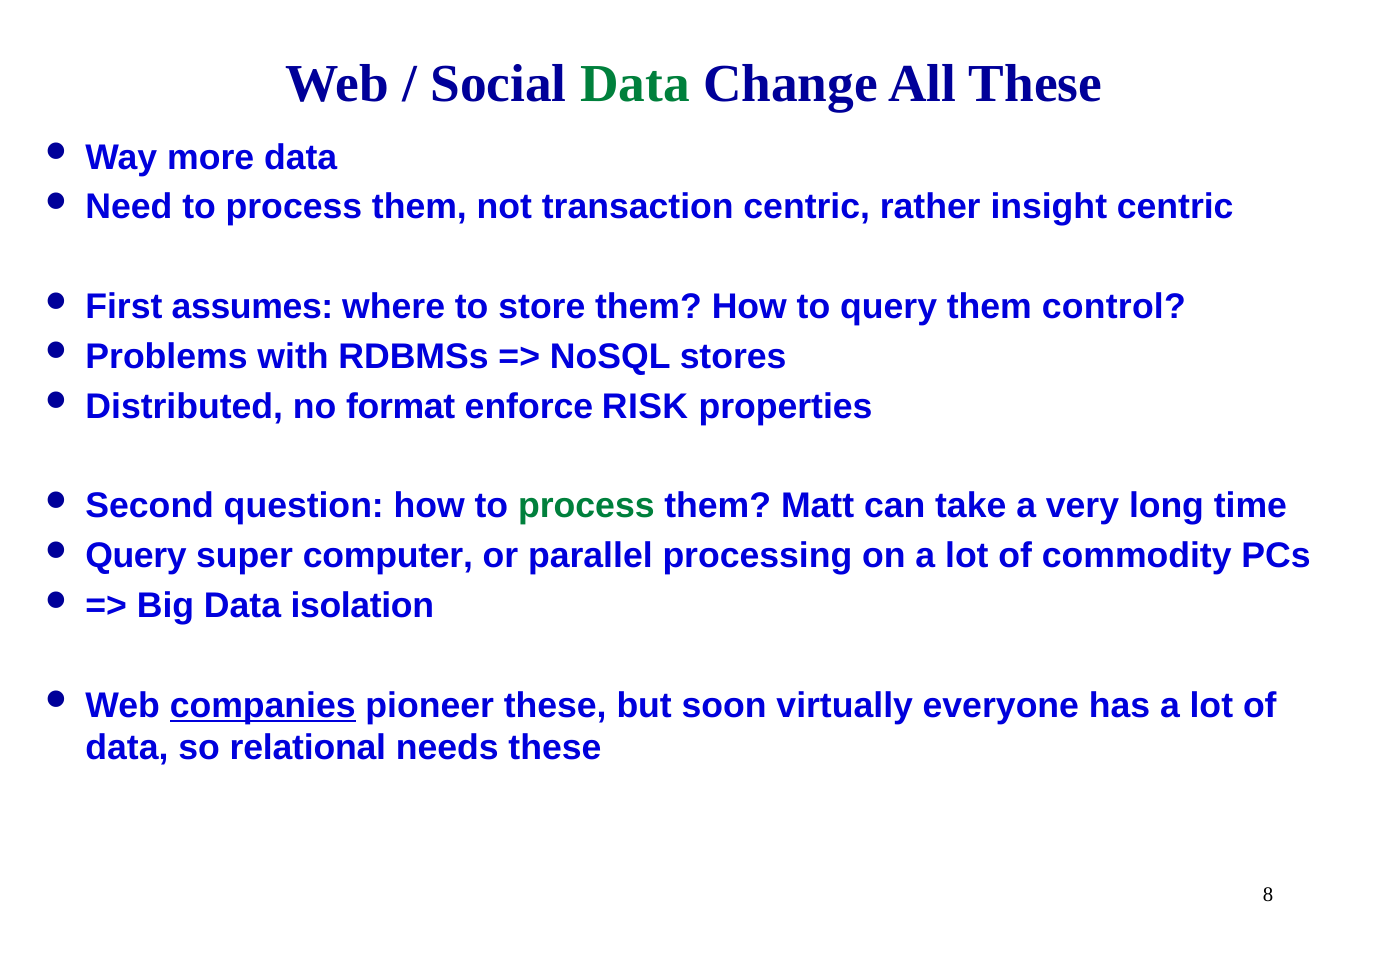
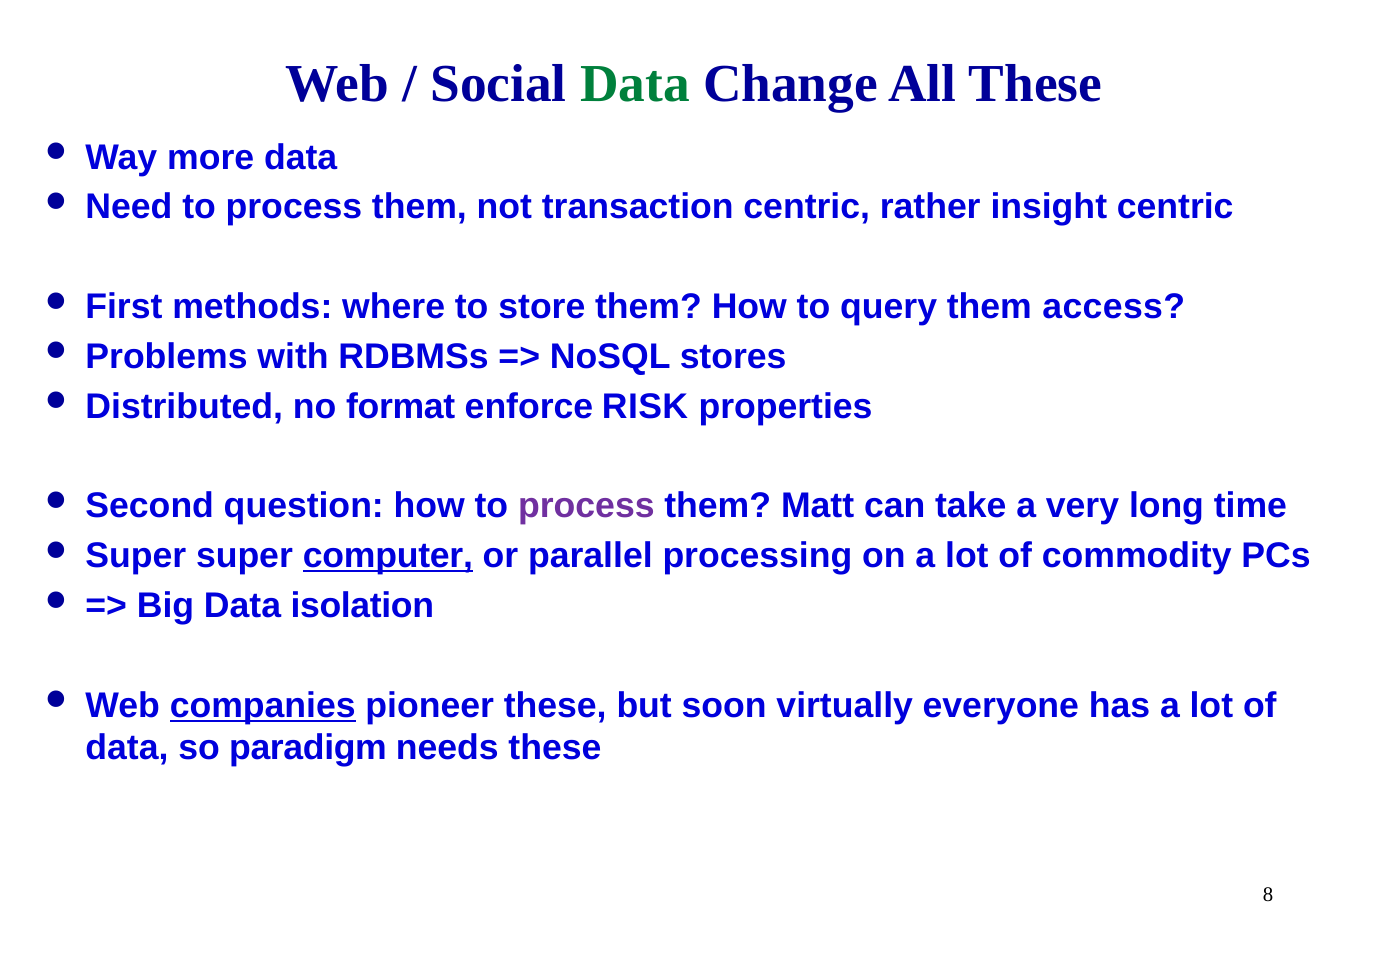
assumes: assumes -> methods (252, 307)
control: control -> access (1114, 307)
process colour: green -> purple (586, 506)
Query: Query -> Super (136, 556)
computer underline: none -> present (388, 556)
relational: relational -> paradigm (308, 748)
